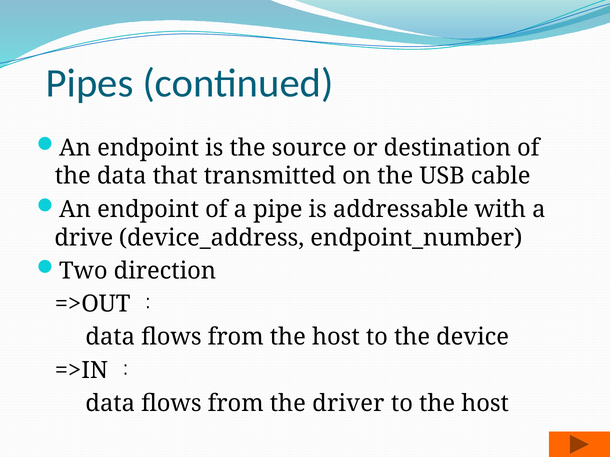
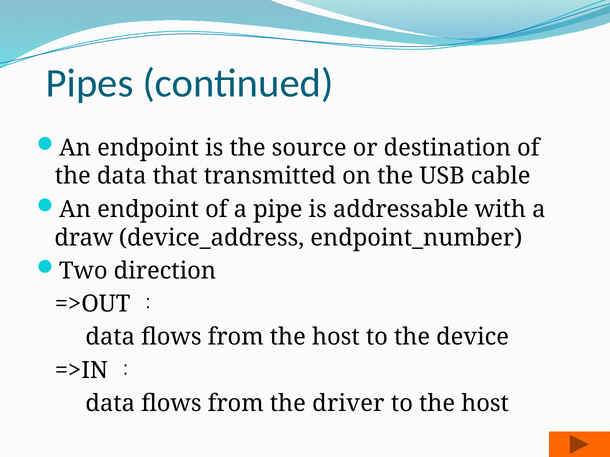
drive: drive -> draw (84, 238)
